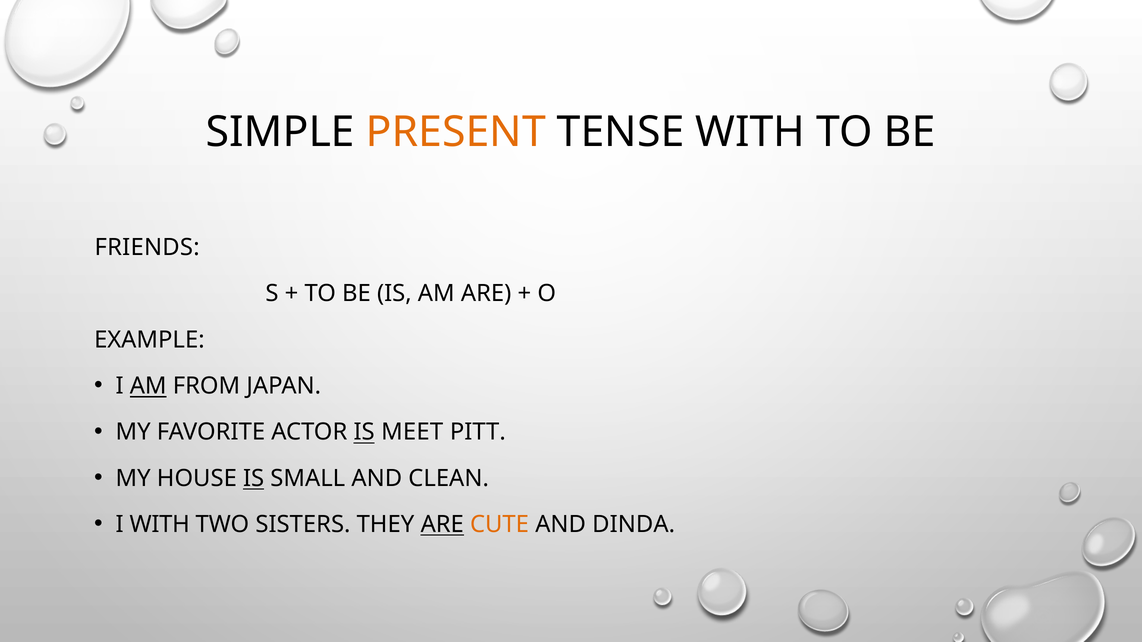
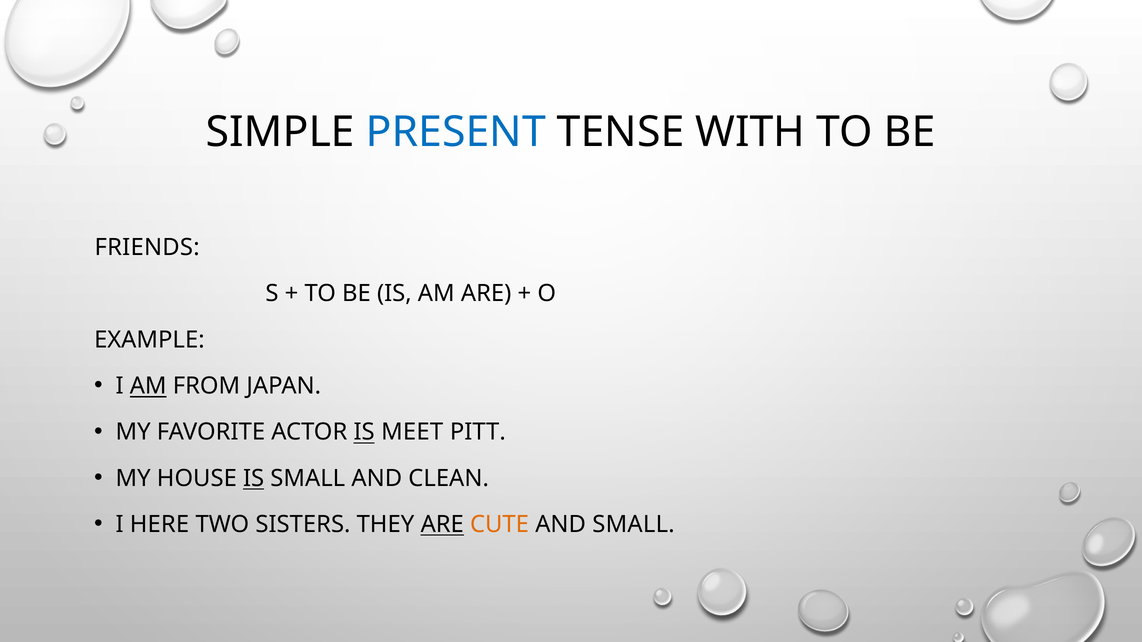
PRESENT colour: orange -> blue (456, 132)
I WITH: WITH -> HERE (160, 525)
AND DINDA: DINDA -> SMALL (634, 525)
